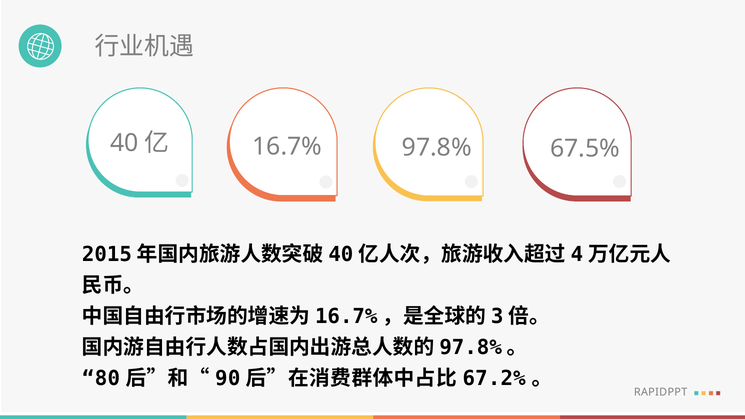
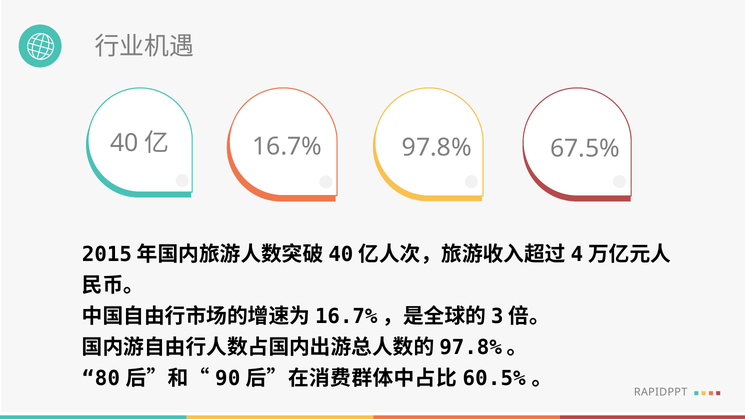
67.2%: 67.2% -> 60.5% (494, 379)
